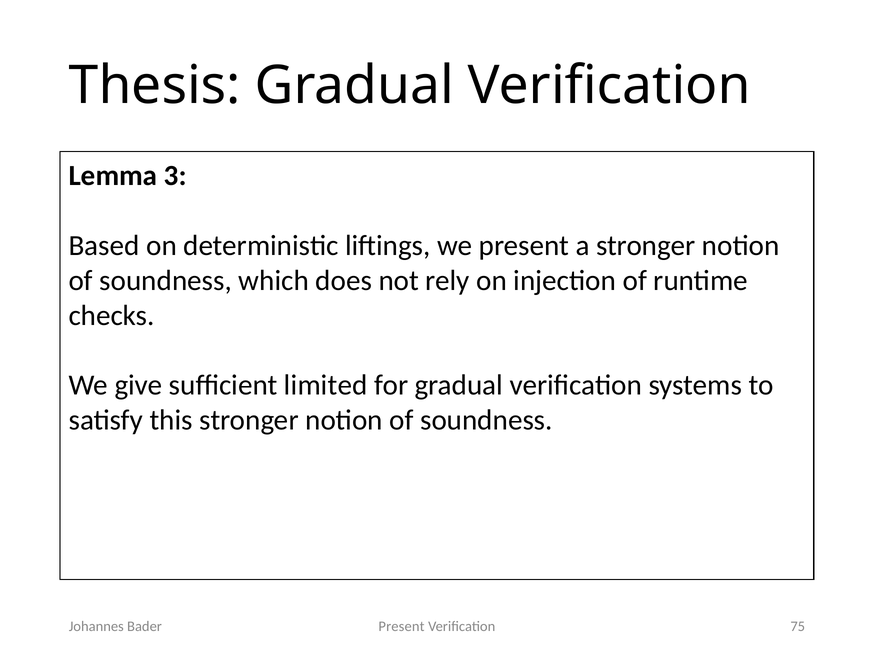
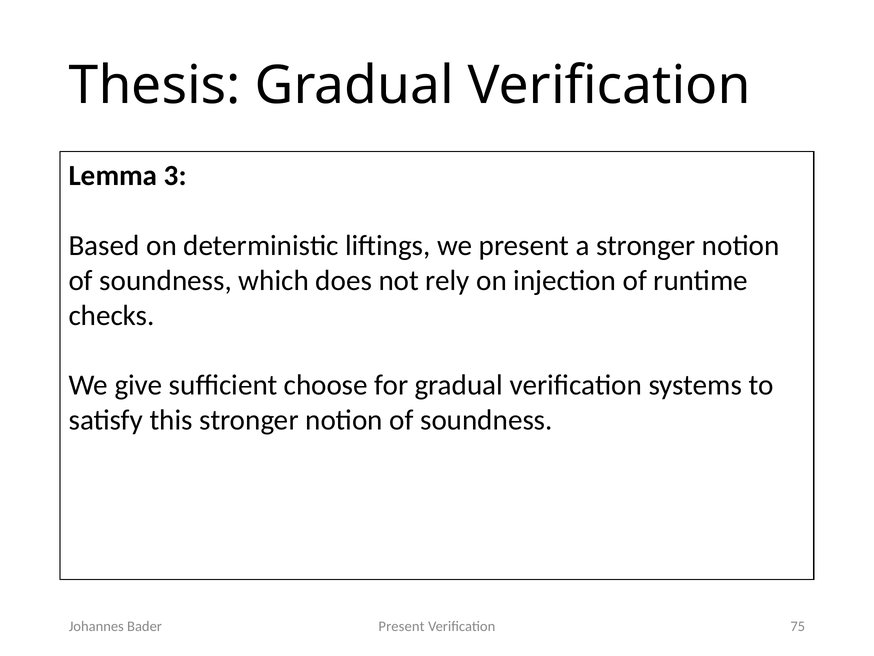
limited: limited -> choose (326, 385)
